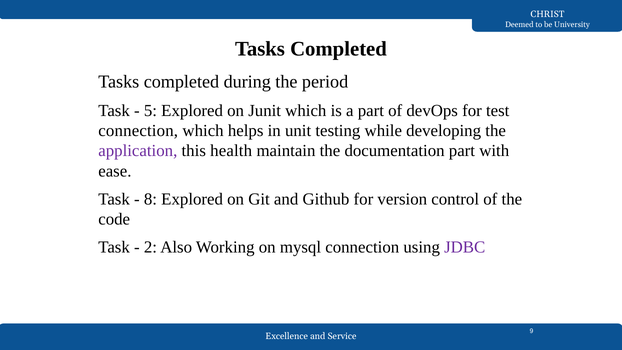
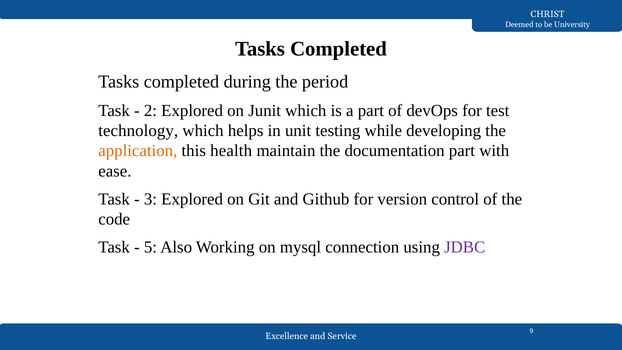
5: 5 -> 2 (150, 110)
connection: connection -> technology (138, 131)
application colour: purple -> orange (138, 151)
8: 8 -> 3 (150, 199)
2: 2 -> 5 (150, 247)
